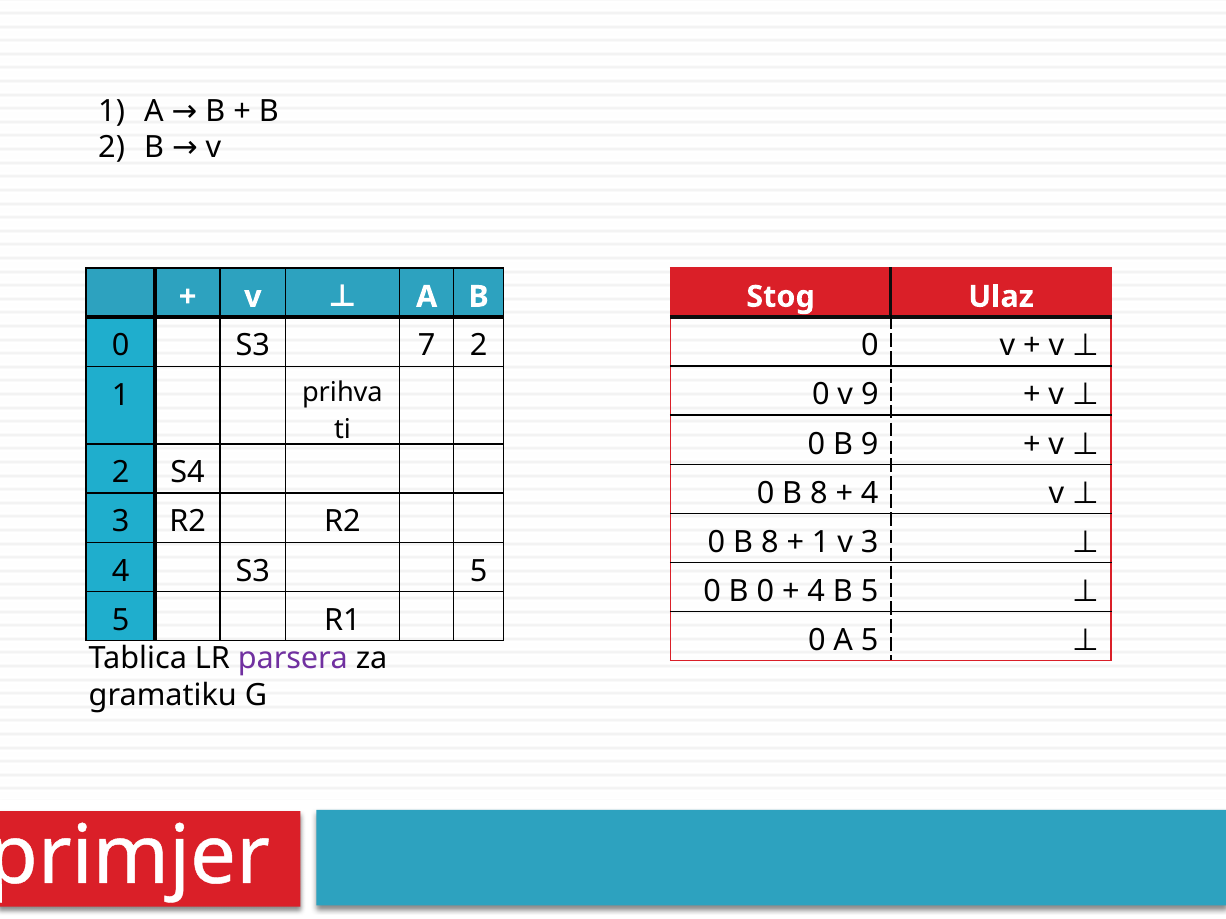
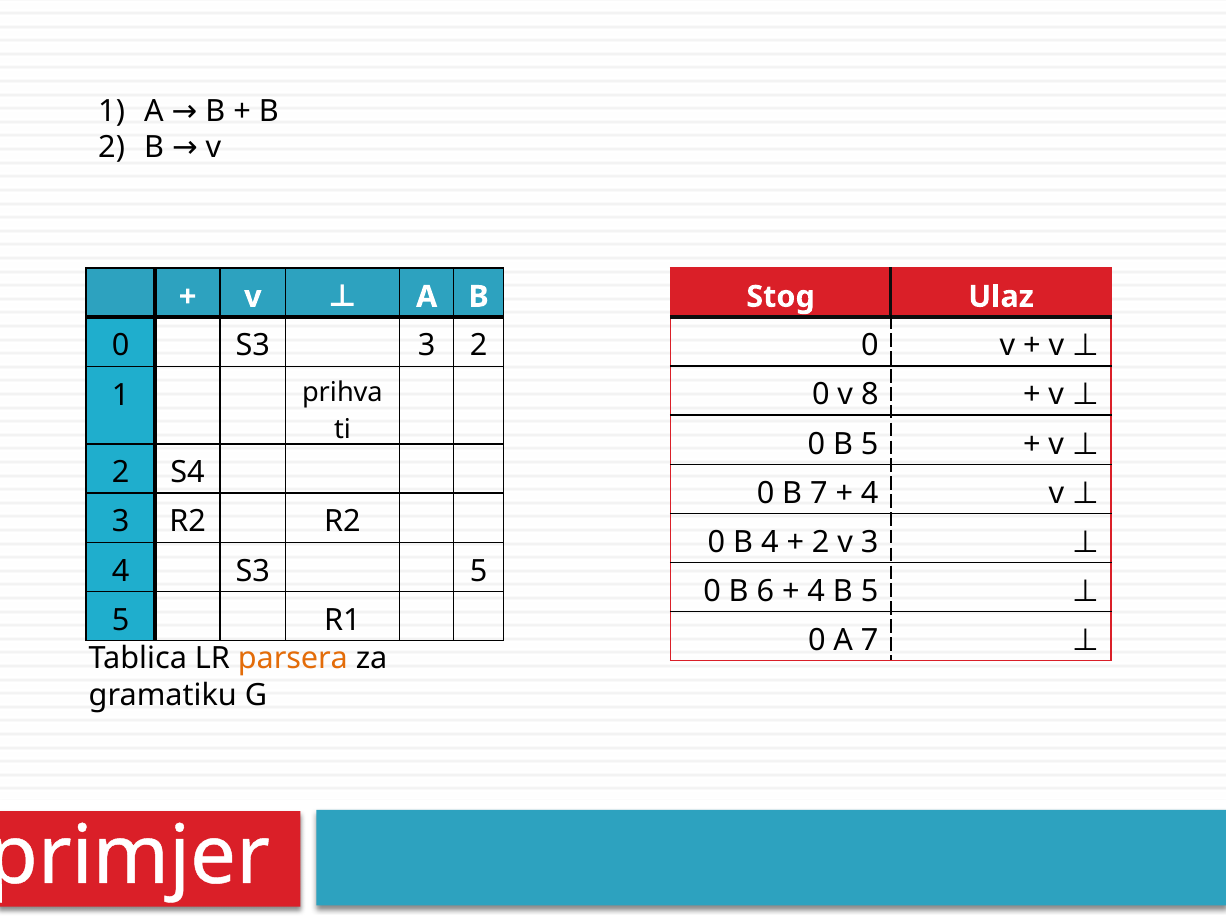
S3 7: 7 -> 3 (427, 346)
v 9: 9 -> 8 (870, 395)
0 B 9: 9 -> 5 (870, 444)
8: 8 -> 7 (819, 493)
8: 8 -> 4 (770, 542)
1: 1 -> 2 (821, 542)
0 B 0: 0 -> 6 (765, 591)
A 5: 5 -> 7 (870, 640)
parsera colour: purple -> orange (293, 659)
